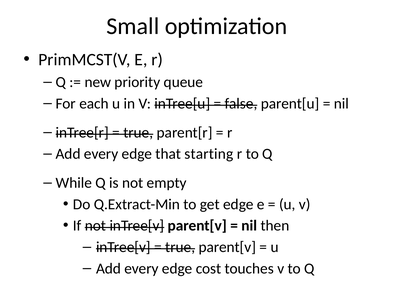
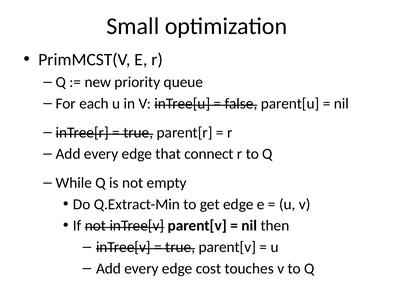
starting: starting -> connect (209, 154)
